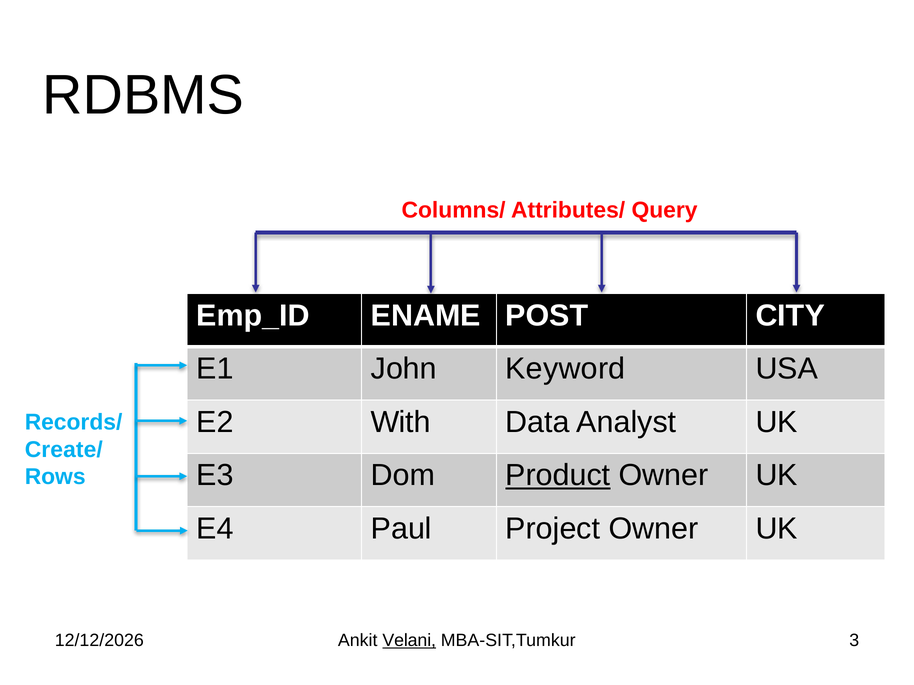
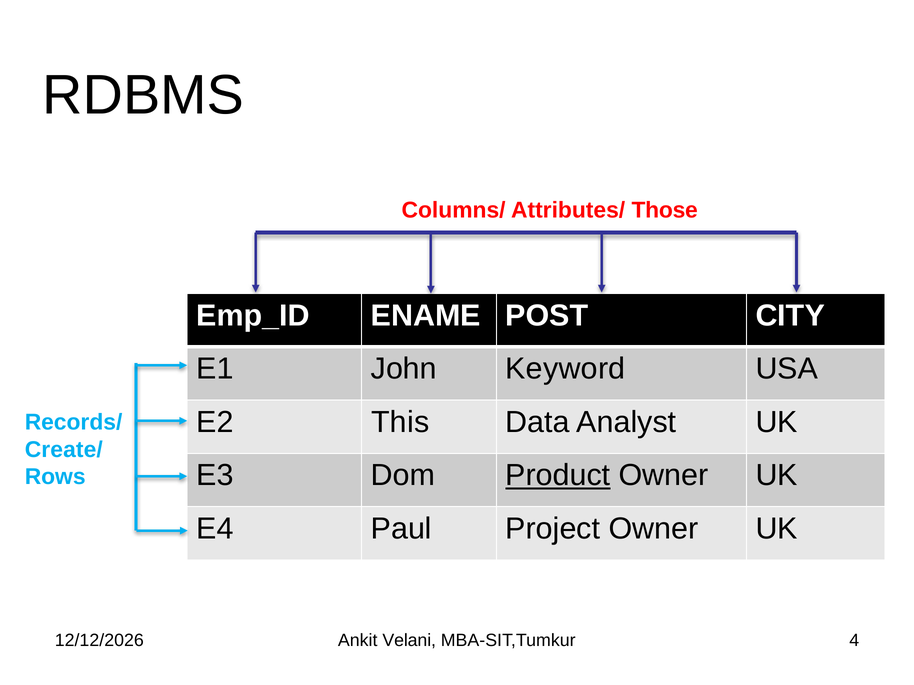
Query: Query -> Those (665, 210)
With: With -> This (400, 422)
Velani underline: present -> none (409, 641)
3: 3 -> 4 (854, 641)
